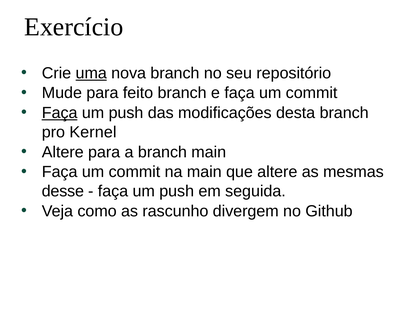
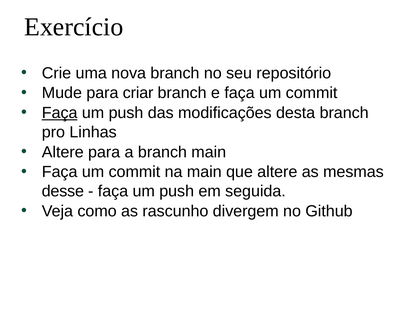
uma underline: present -> none (91, 73)
feito: feito -> criar (138, 93)
Kernel: Kernel -> Linhas (93, 132)
